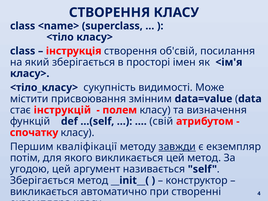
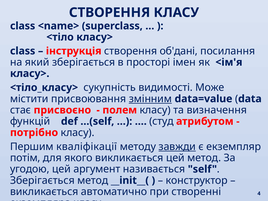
об'свій: об'свій -> об'дані (179, 51)
змінним underline: none -> present (150, 99)
інструкцій: інструкцій -> присвоєно (62, 110)
свій: свій -> студ (161, 121)
спочатку: спочатку -> потрібно (34, 133)
